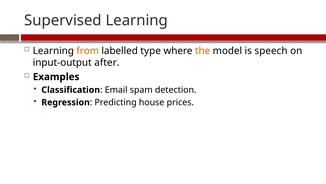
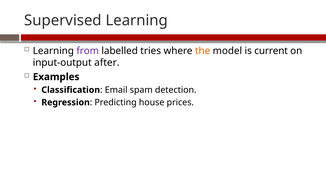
from colour: orange -> purple (88, 51)
type: type -> tries (151, 51)
speech: speech -> current (271, 51)
